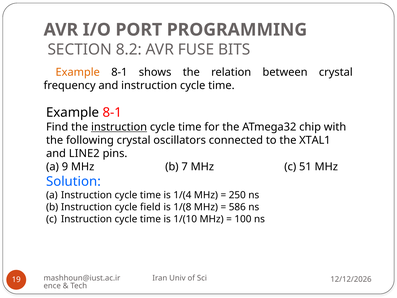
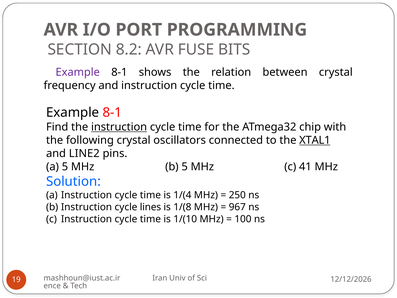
Example colour: orange -> purple (78, 72)
XTAL1 underline: none -> present (315, 140)
a 9: 9 -> 5 (65, 167)
b 7: 7 -> 5 (185, 167)
51: 51 -> 41 (305, 167)
field: field -> lines (150, 207)
586: 586 -> 967 (237, 207)
